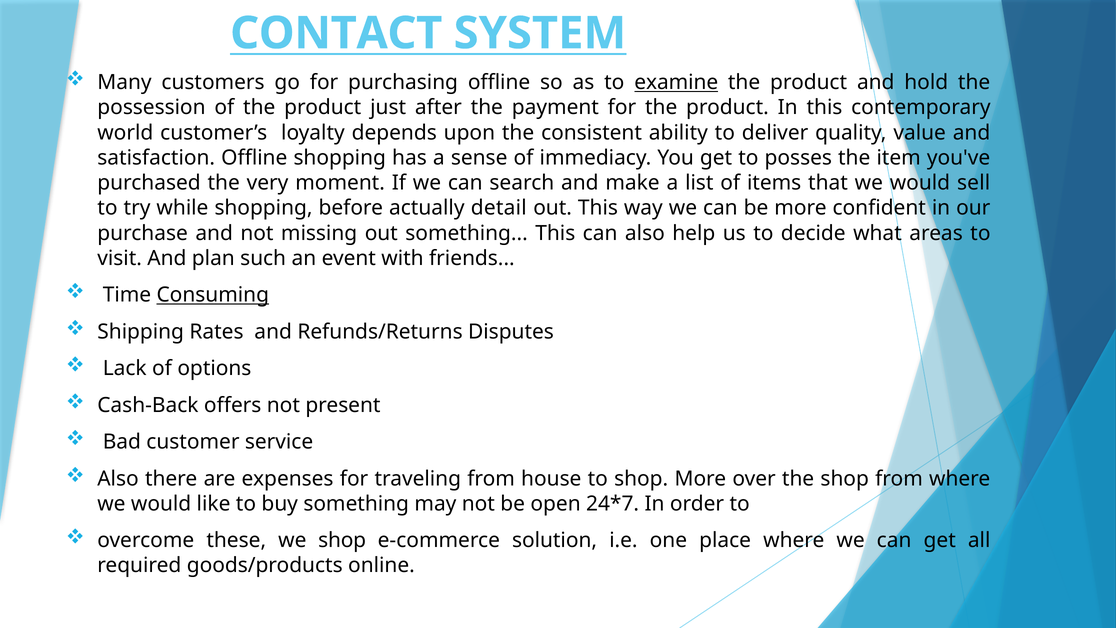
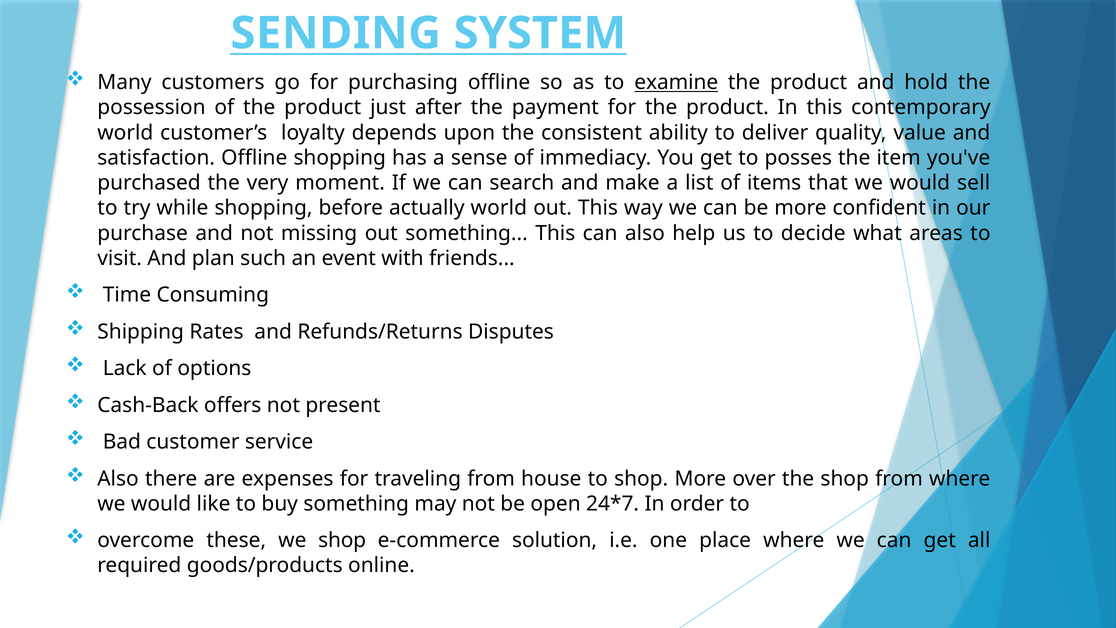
CONTACT: CONTACT -> SENDING (336, 33)
actually detail: detail -> world (499, 208)
Consuming underline: present -> none (213, 295)
